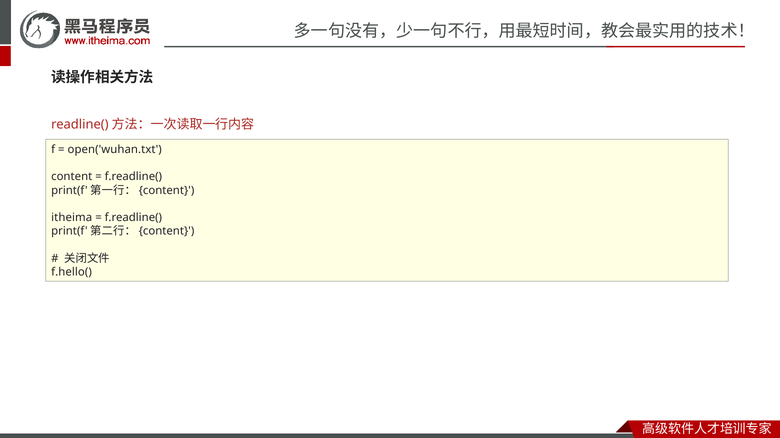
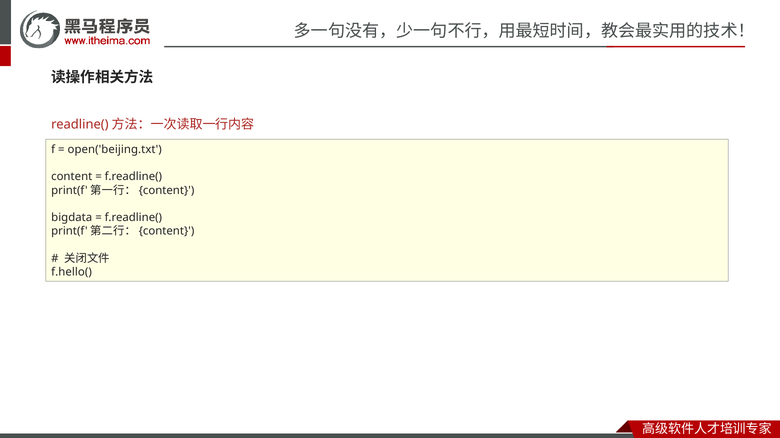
open('wuhan.txt: open('wuhan.txt -> open('beijing.txt (115, 150)
itheima: itheima -> bigdata (72, 218)
